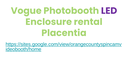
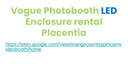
LED colour: purple -> blue (109, 11)
